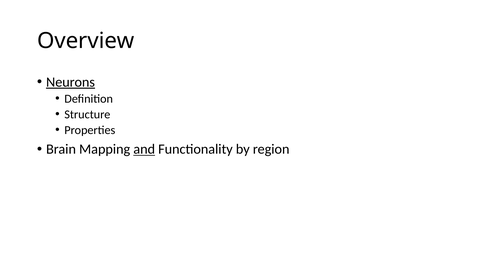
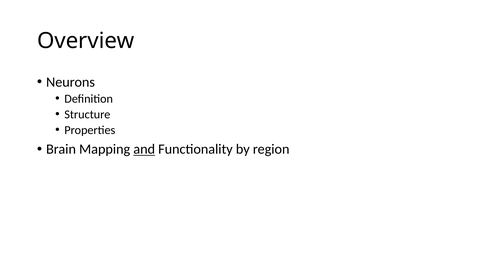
Neurons underline: present -> none (71, 82)
